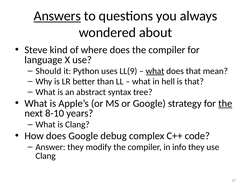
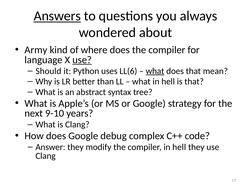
Steve: Steve -> Army (36, 50)
use underline: none -> present (82, 60)
LL(9: LL(9 -> LL(6 (128, 71)
the underline: present -> none (225, 103)
8-10: 8-10 -> 9-10 (55, 113)
compiler in info: info -> hell (179, 147)
